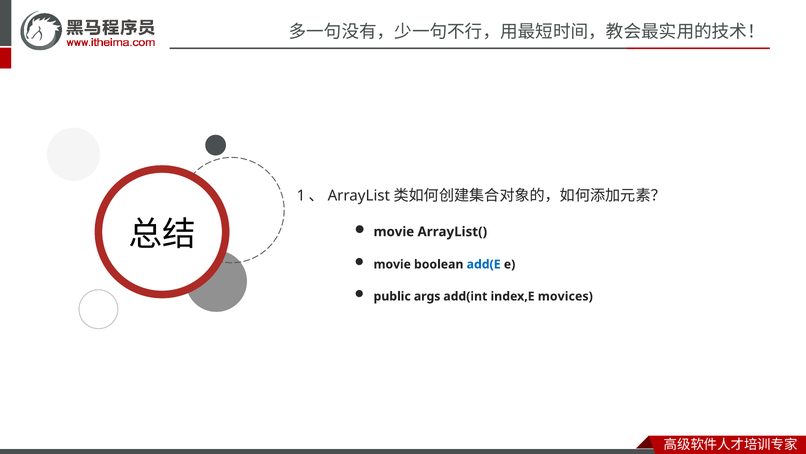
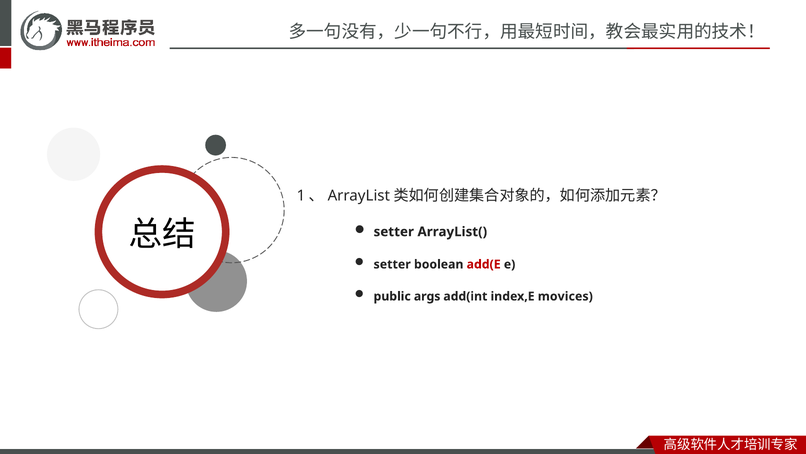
movie: movie -> setter (394, 231)
movie: movie -> setter (392, 264)
add(E colour: blue -> red (484, 264)
